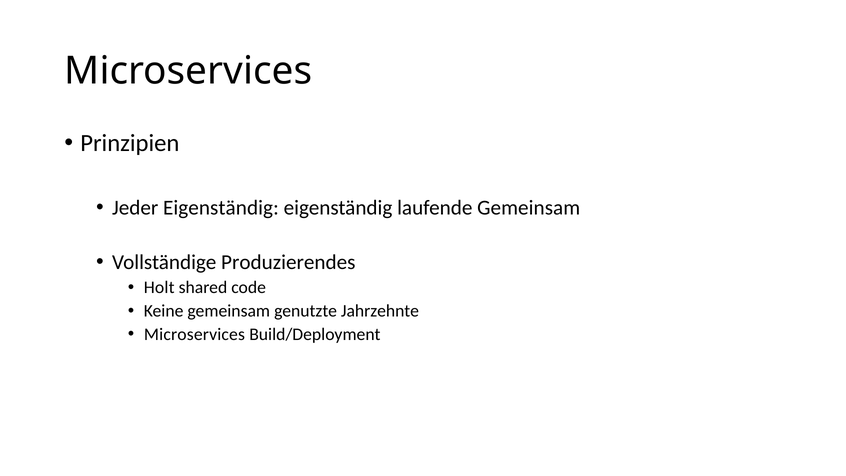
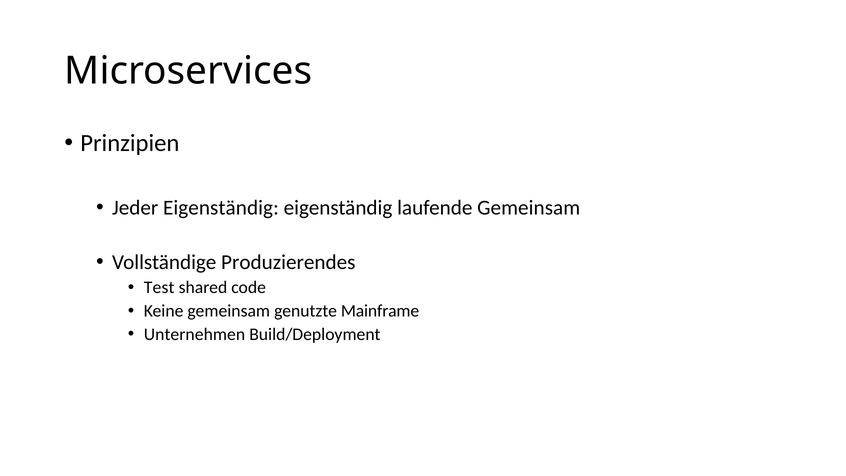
Holt: Holt -> Test (159, 287)
Jahrzehnte: Jahrzehnte -> Mainframe (380, 311)
Microservices: Microservices -> Unternehmen (195, 334)
